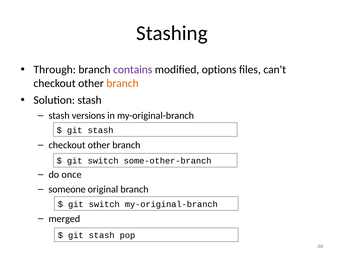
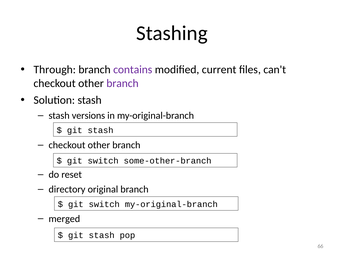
options: options -> current (219, 70)
branch colour: orange -> purple (123, 83)
once: once -> reset (72, 175)
someone: someone -> directory (67, 189)
